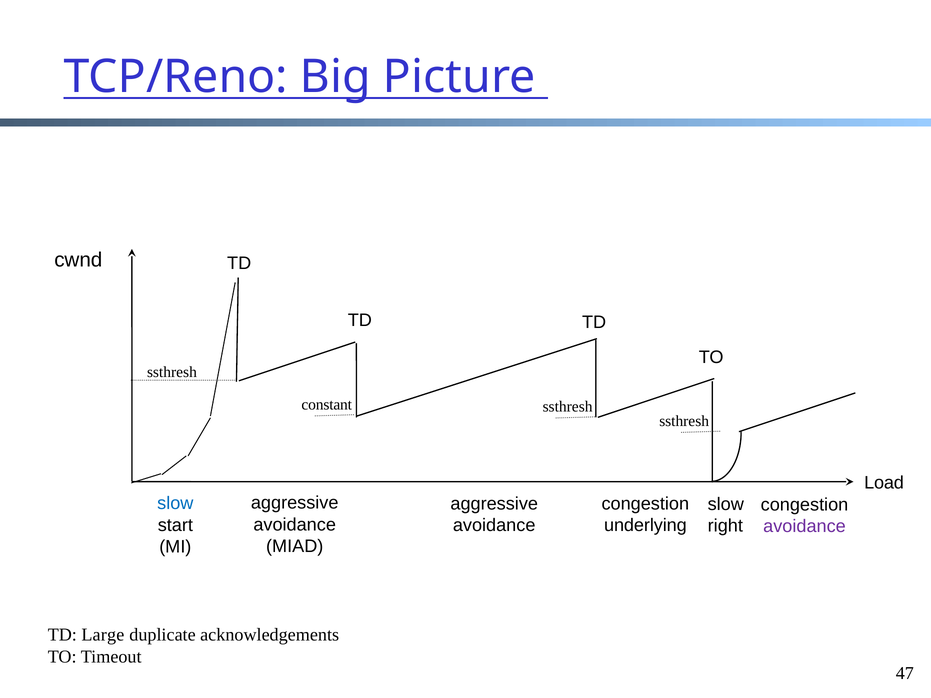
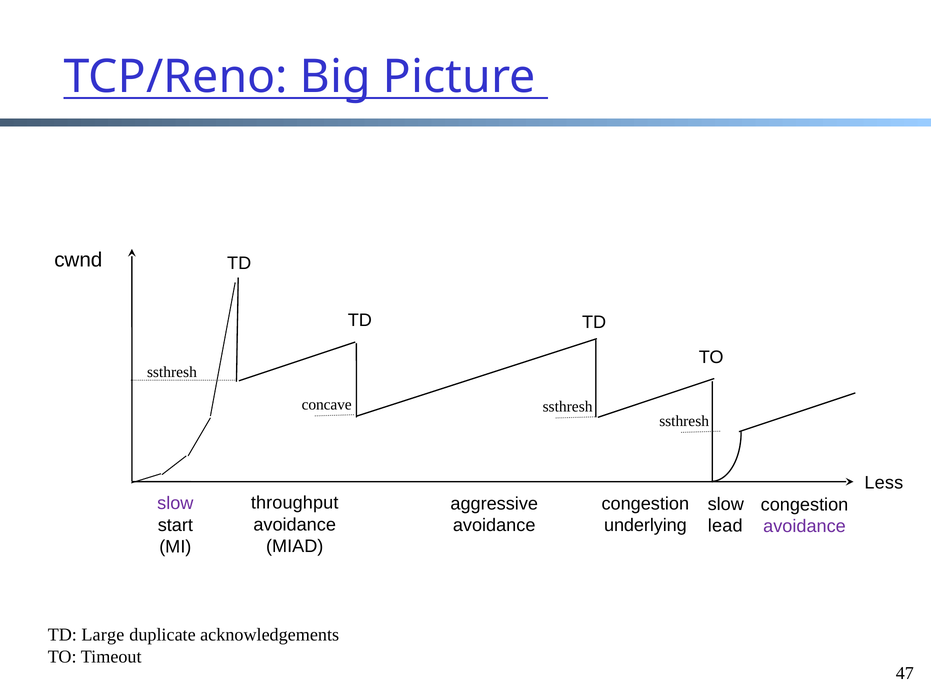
constant: constant -> concave (327, 405)
Load: Load -> Less (884, 483)
aggressive: aggressive -> throughput (295, 503)
slow colour: blue -> purple (175, 504)
right: right -> lead (725, 526)
